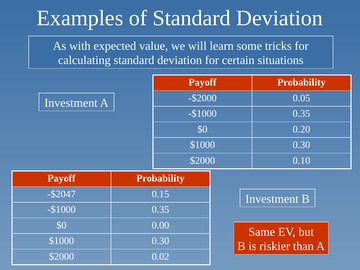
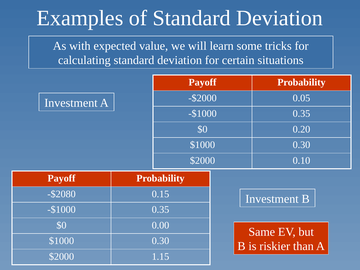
-$2047: -$2047 -> -$2080 (61, 194)
0.02: 0.02 -> 1.15 (160, 257)
